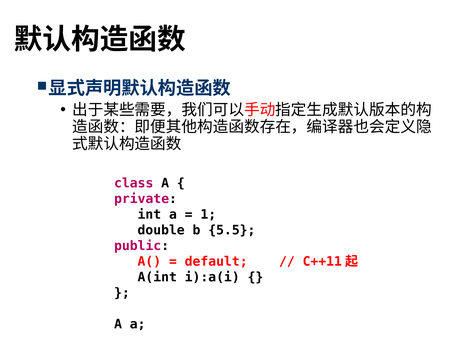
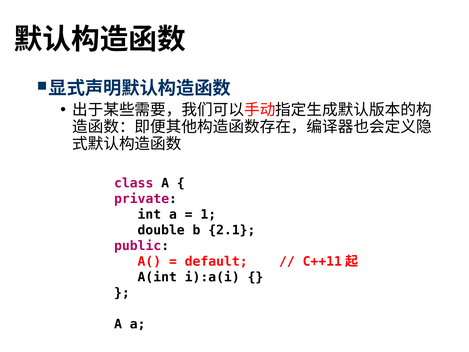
5.5: 5.5 -> 2.1 (232, 230)
